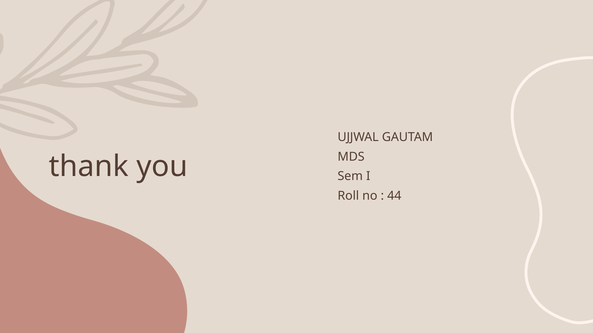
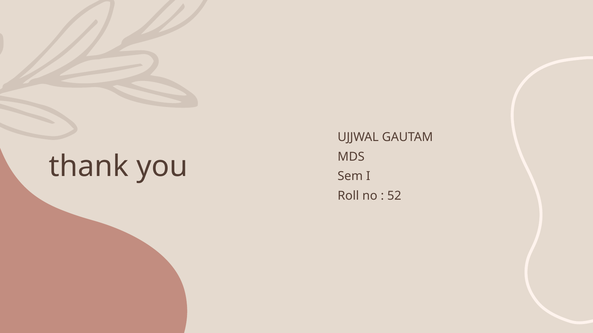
44: 44 -> 52 (394, 196)
